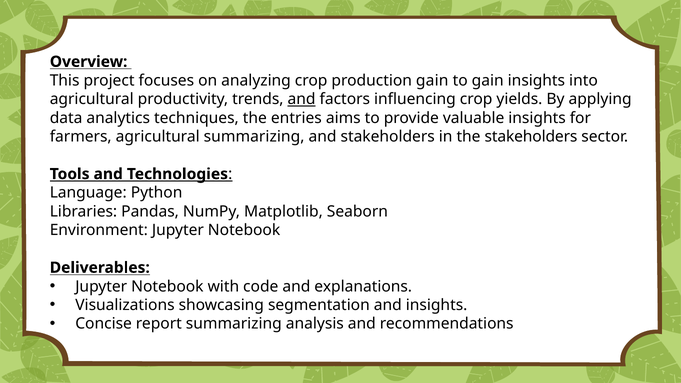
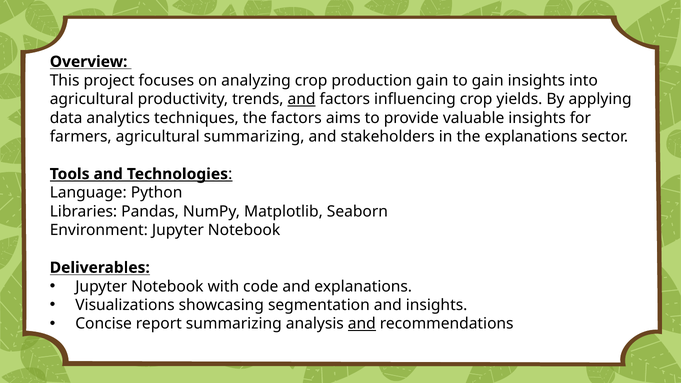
the entries: entries -> factors (296, 118)
the stakeholders: stakeholders -> explanations (531, 137)
and underline: none -> present (362, 324)
